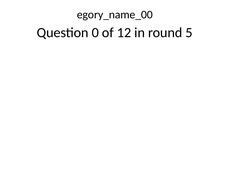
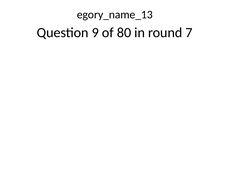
egory_name_00: egory_name_00 -> egory_name_13 (115, 15)
0: 0 -> 9 (95, 32)
12: 12 -> 80 (124, 32)
5: 5 -> 7 (189, 32)
